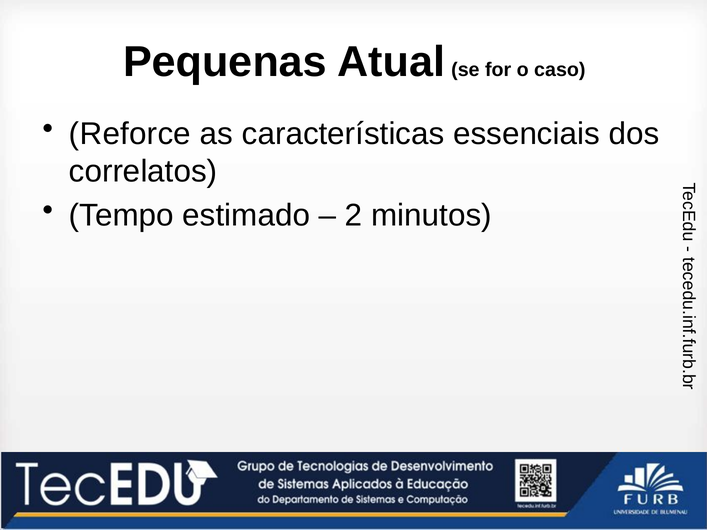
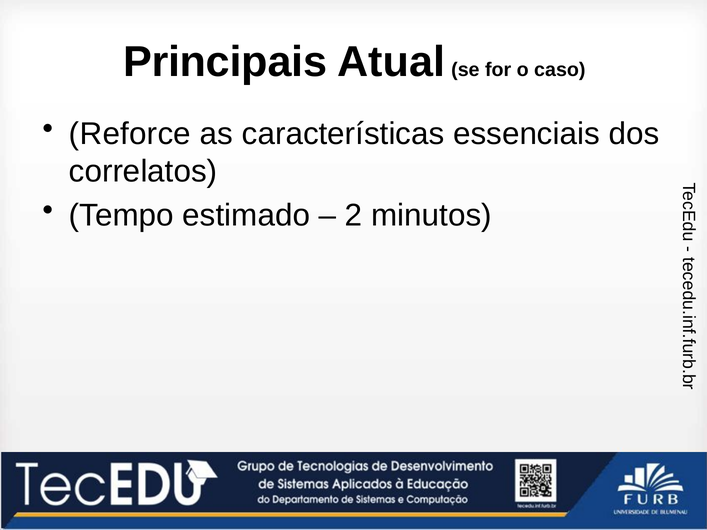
Pequenas: Pequenas -> Principais (225, 62)
